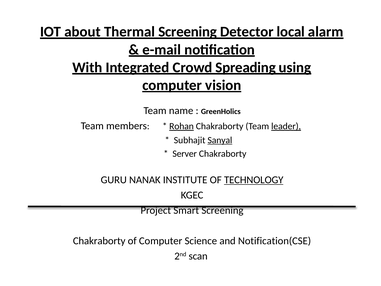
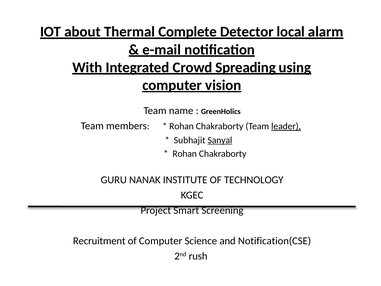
Thermal Screening: Screening -> Complete (188, 32)
Rohan underline: present -> none (182, 126)
Server: Server -> Rohan (185, 154)
TECHNOLOGY underline: present -> none (254, 180)
Chakraborty: Chakraborty -> Recruitment (99, 241)
scan: scan -> rush (198, 256)
